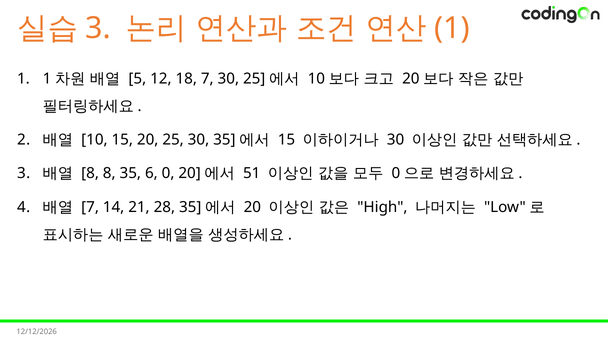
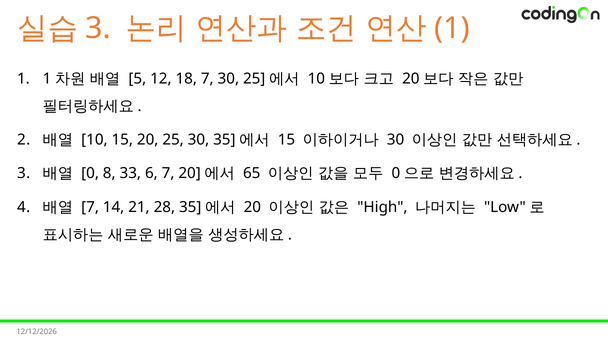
8: 8 -> 0 (90, 173)
8 35: 35 -> 33 (130, 173)
6 0: 0 -> 7 (168, 173)
51: 51 -> 65 (252, 173)
